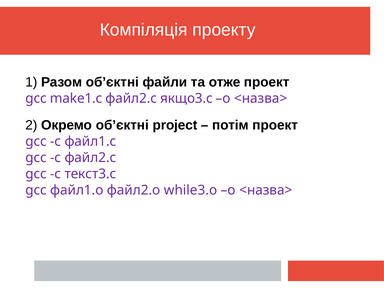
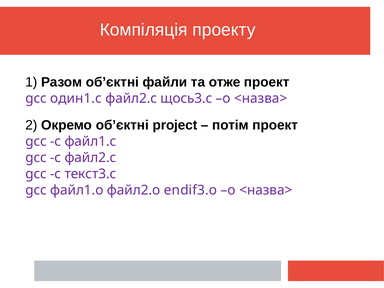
make1.c: make1.c -> один1.c (76, 98)
якщо3.c: якщо3.c -> щось3.c (186, 98)
while3.o: while3.o -> endif3.o (190, 190)
